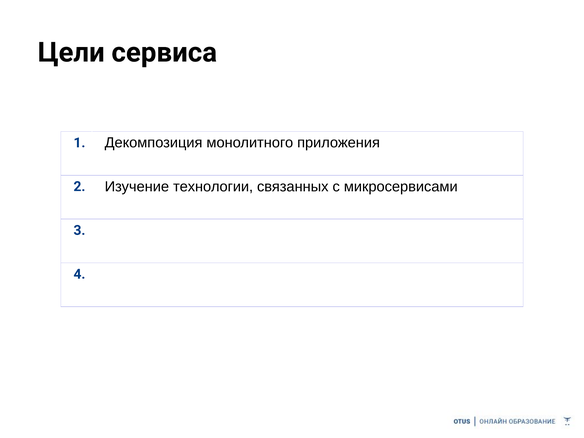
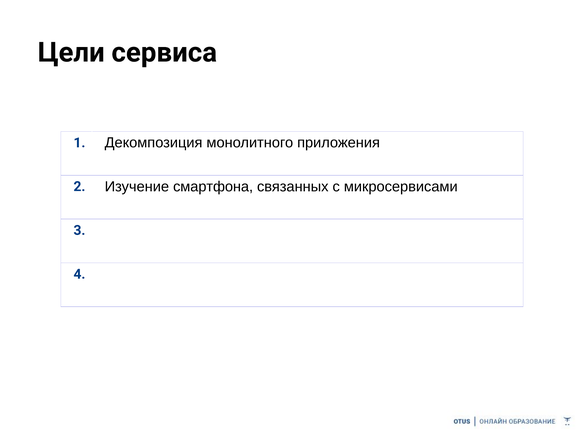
технологии: технологии -> смартфона (213, 187)
